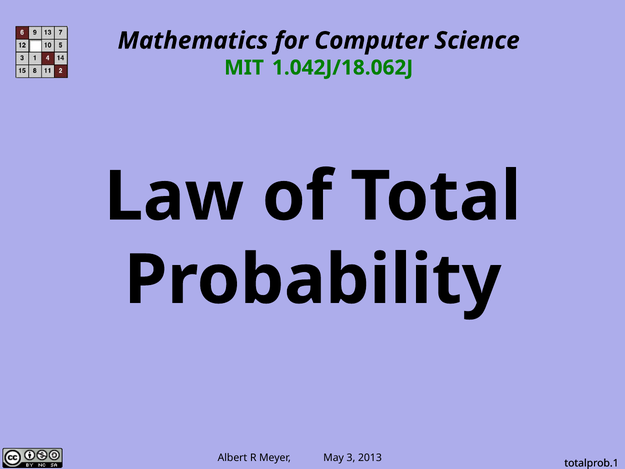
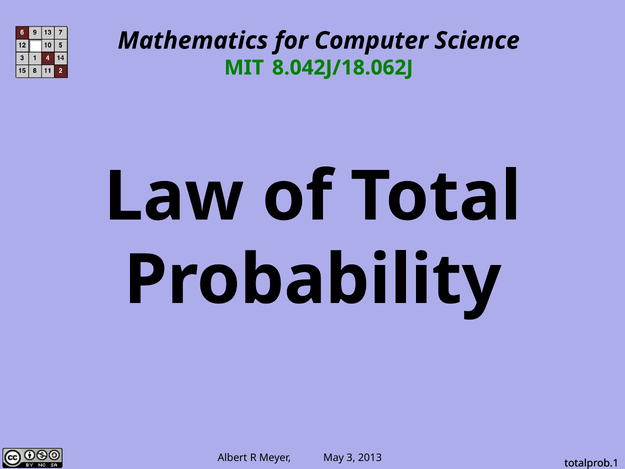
1.042J/18.062J: 1.042J/18.062J -> 8.042J/18.062J (343, 68)
